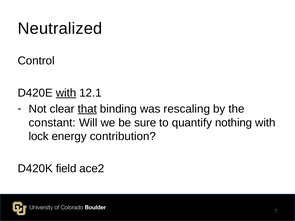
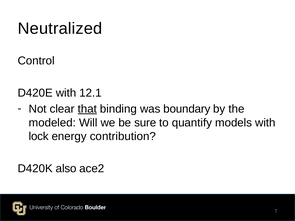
with underline: present -> none (66, 93)
rescaling: rescaling -> boundary (187, 109)
constant: constant -> modeled (52, 123)
nothing: nothing -> models (234, 123)
field: field -> also (66, 169)
